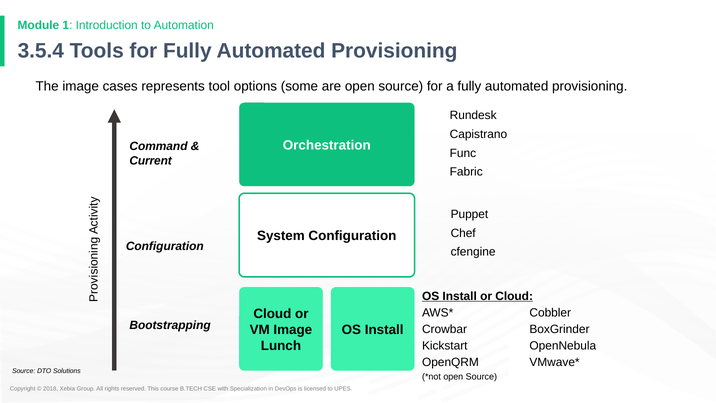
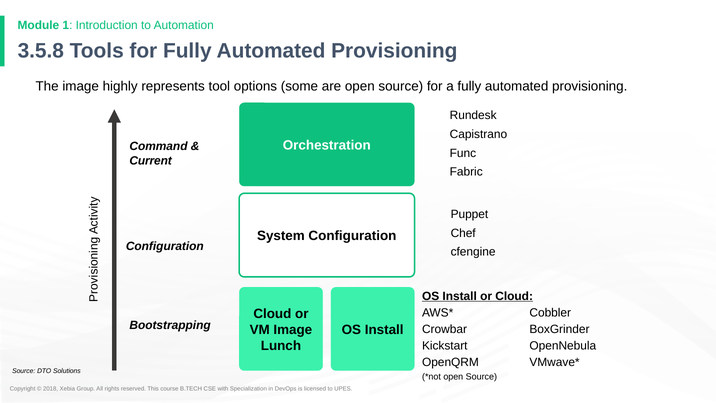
3.5.4: 3.5.4 -> 3.5.8 (41, 51)
cases: cases -> highly (120, 86)
